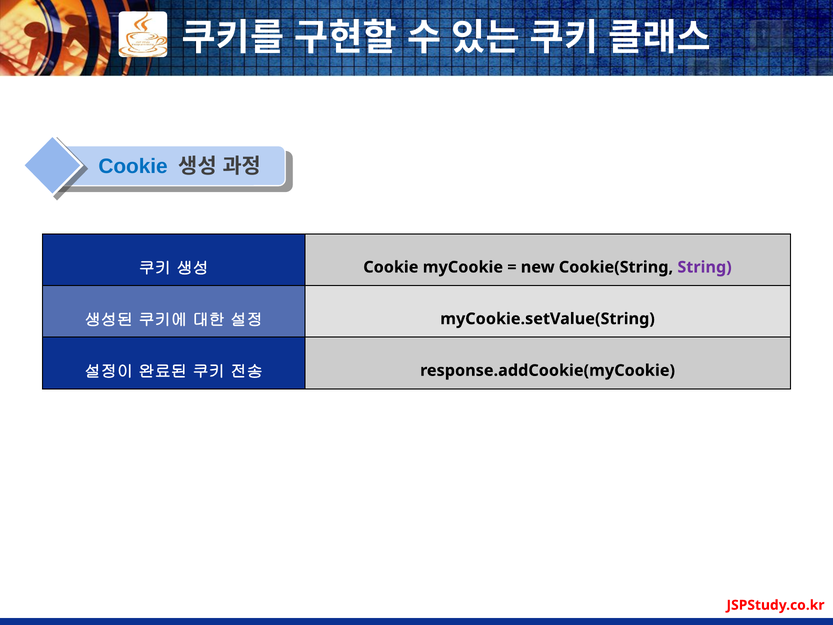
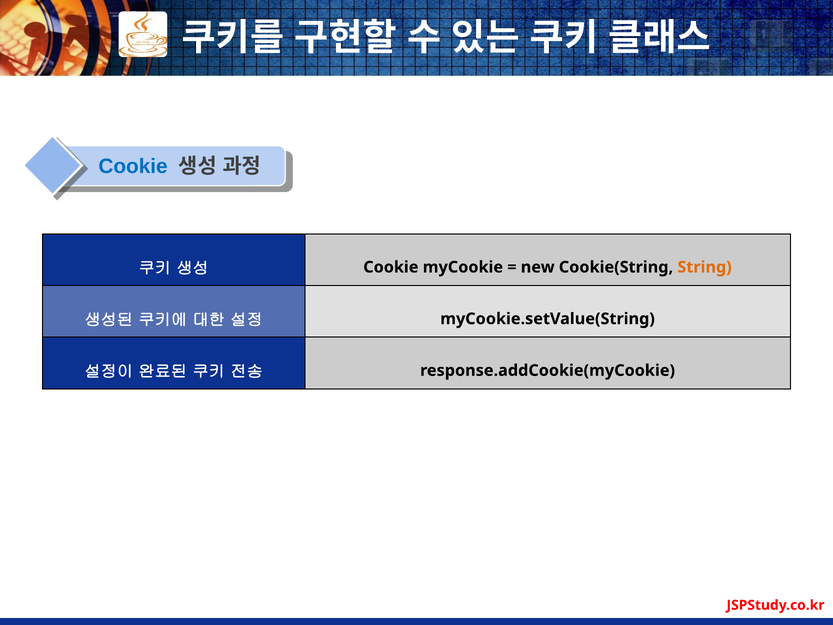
String colour: purple -> orange (705, 267)
